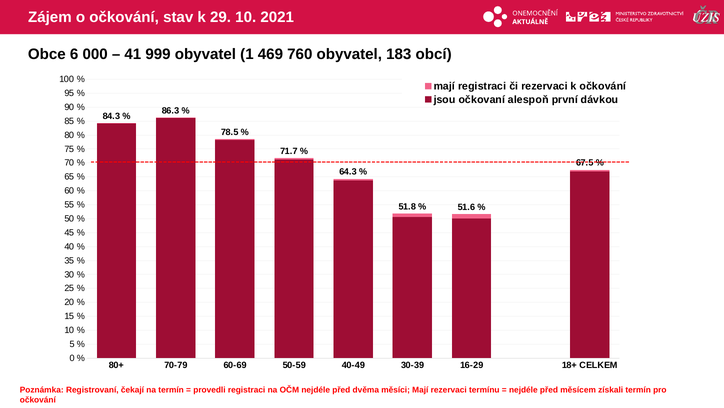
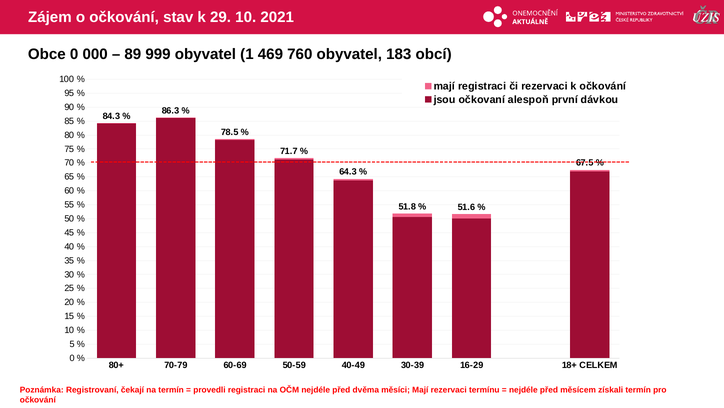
Obce 6: 6 -> 0 (74, 54)
41: 41 -> 89 (133, 54)
